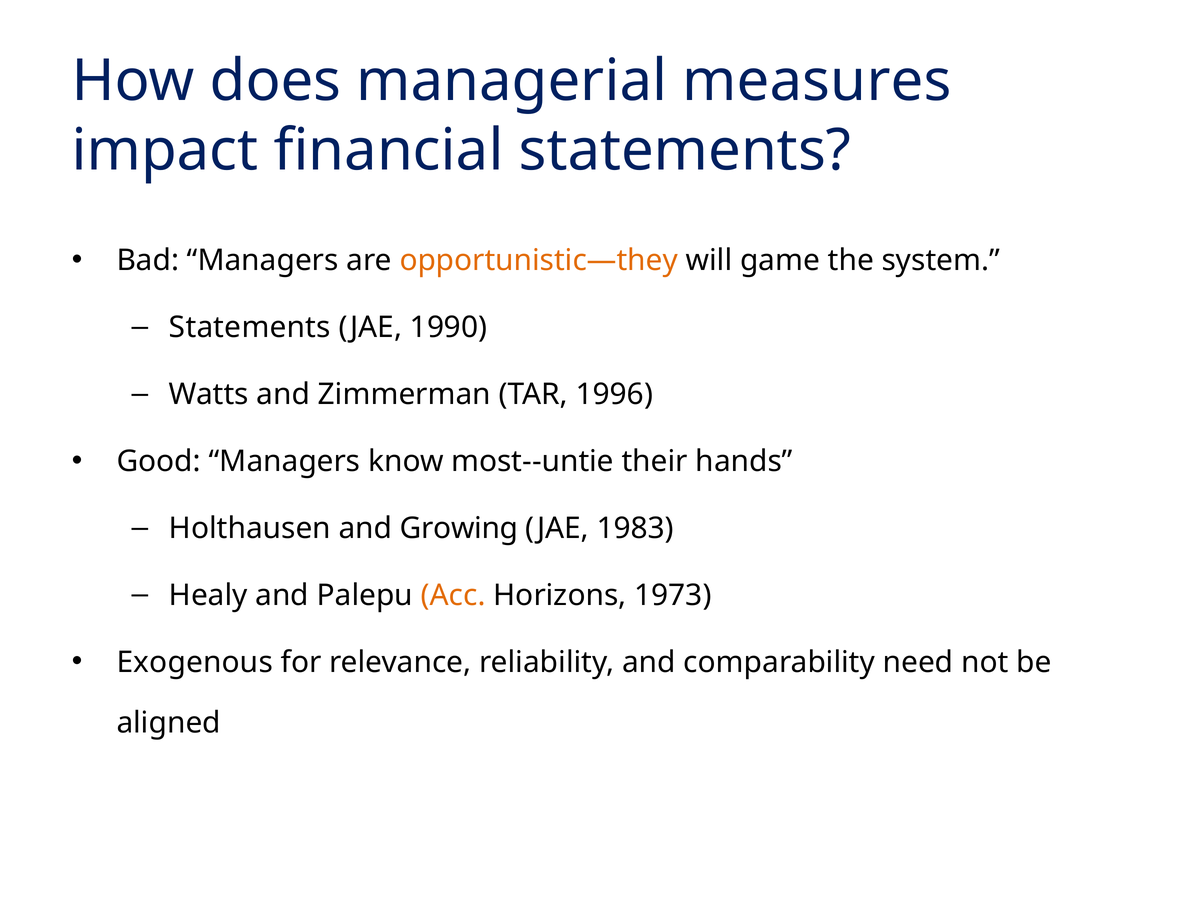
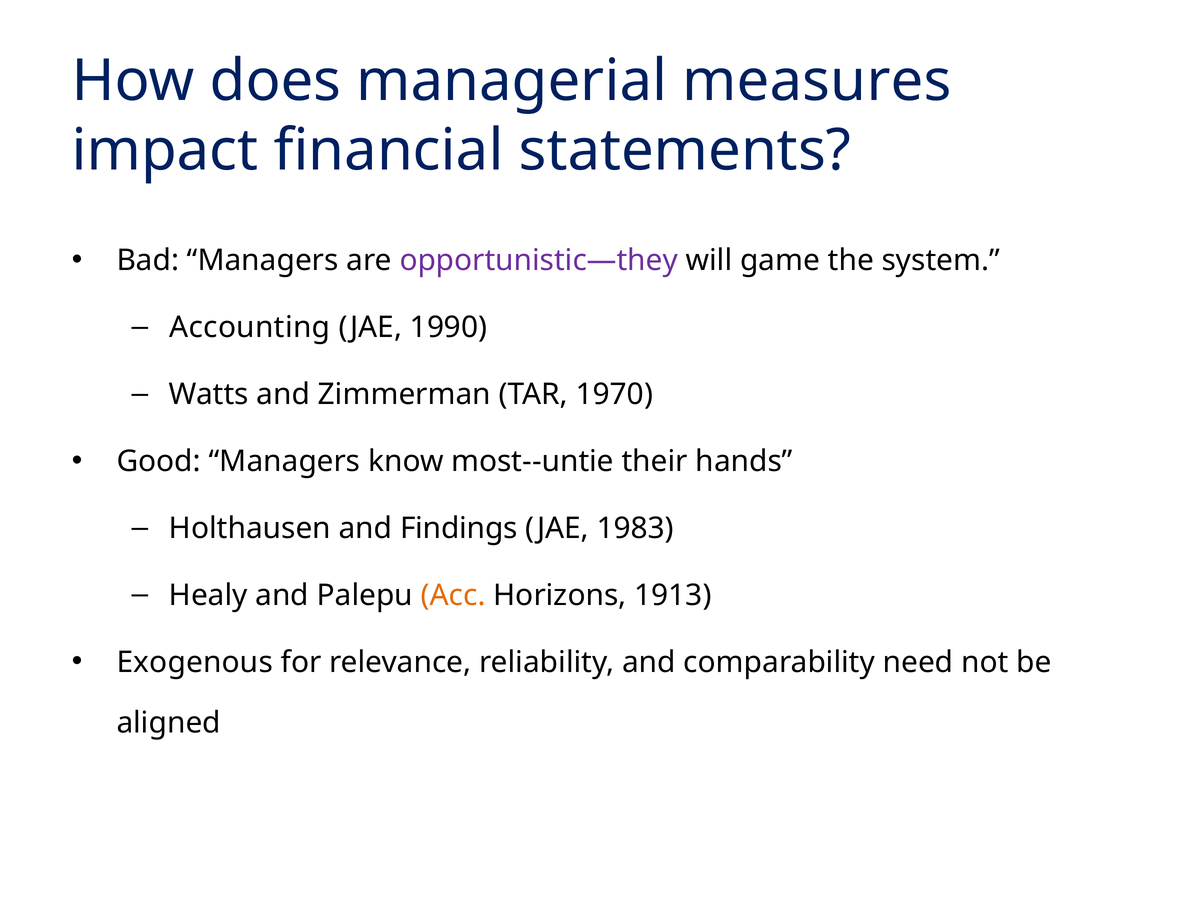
opportunistic—they colour: orange -> purple (539, 260)
Statements: Statements -> Accounting (250, 327)
1996: 1996 -> 1970 (614, 394)
Growing: Growing -> Findings (459, 528)
1973: 1973 -> 1913 (673, 595)
